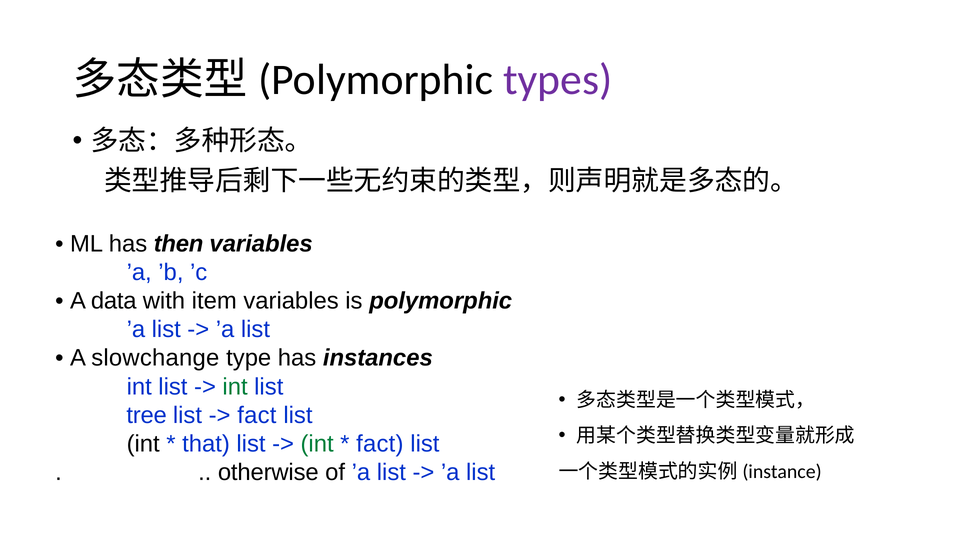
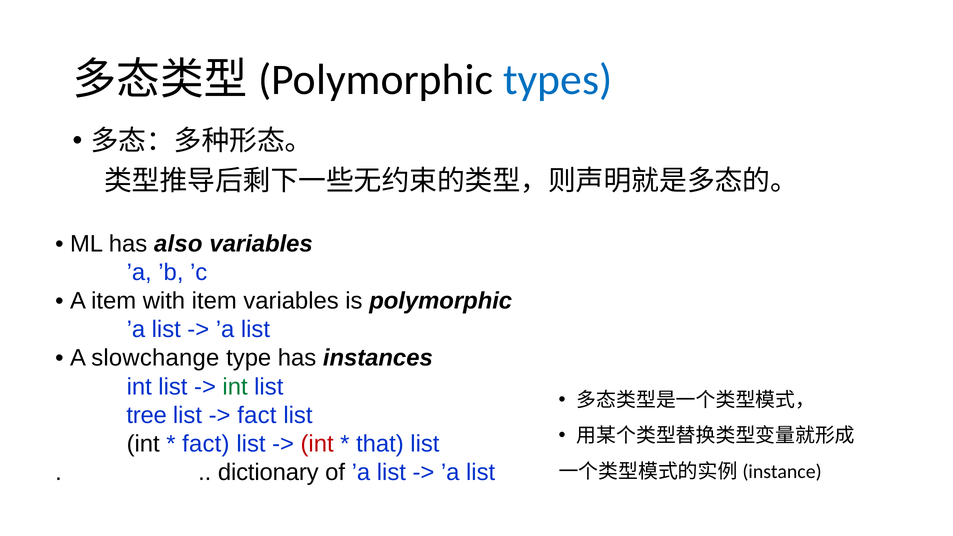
types colour: purple -> blue (558, 80)
then: then -> also (178, 244)
A data: data -> item (114, 301)
that: that -> fact (206, 444)
int colour: green -> red (317, 444)
fact: fact -> that (380, 444)
otherwise: otherwise -> dictionary (268, 473)
